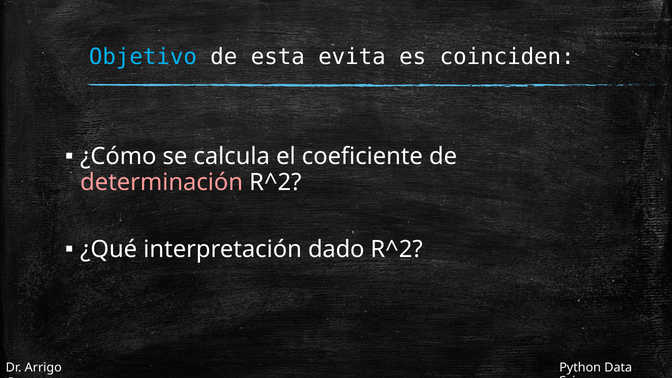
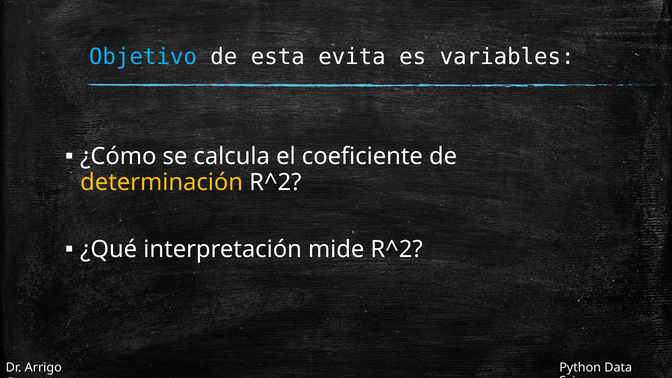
coinciden: coinciden -> variables (507, 57)
determinación colour: pink -> yellow (162, 182)
dado: dado -> mide (336, 249)
